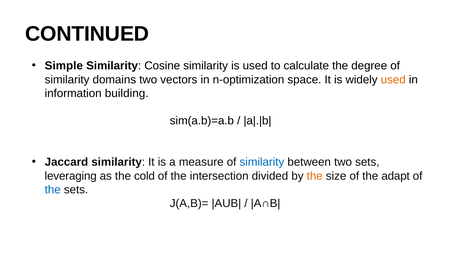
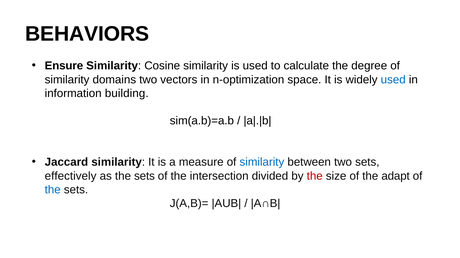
CONTINUED: CONTINUED -> BEHAVIORS (87, 34)
Simple: Simple -> Ensure (64, 66)
used colour: orange -> blue (393, 80)
leveraging: leveraging -> effectively (71, 176)
as the cold: cold -> sets (144, 176)
the colour: orange -> red (315, 176)
